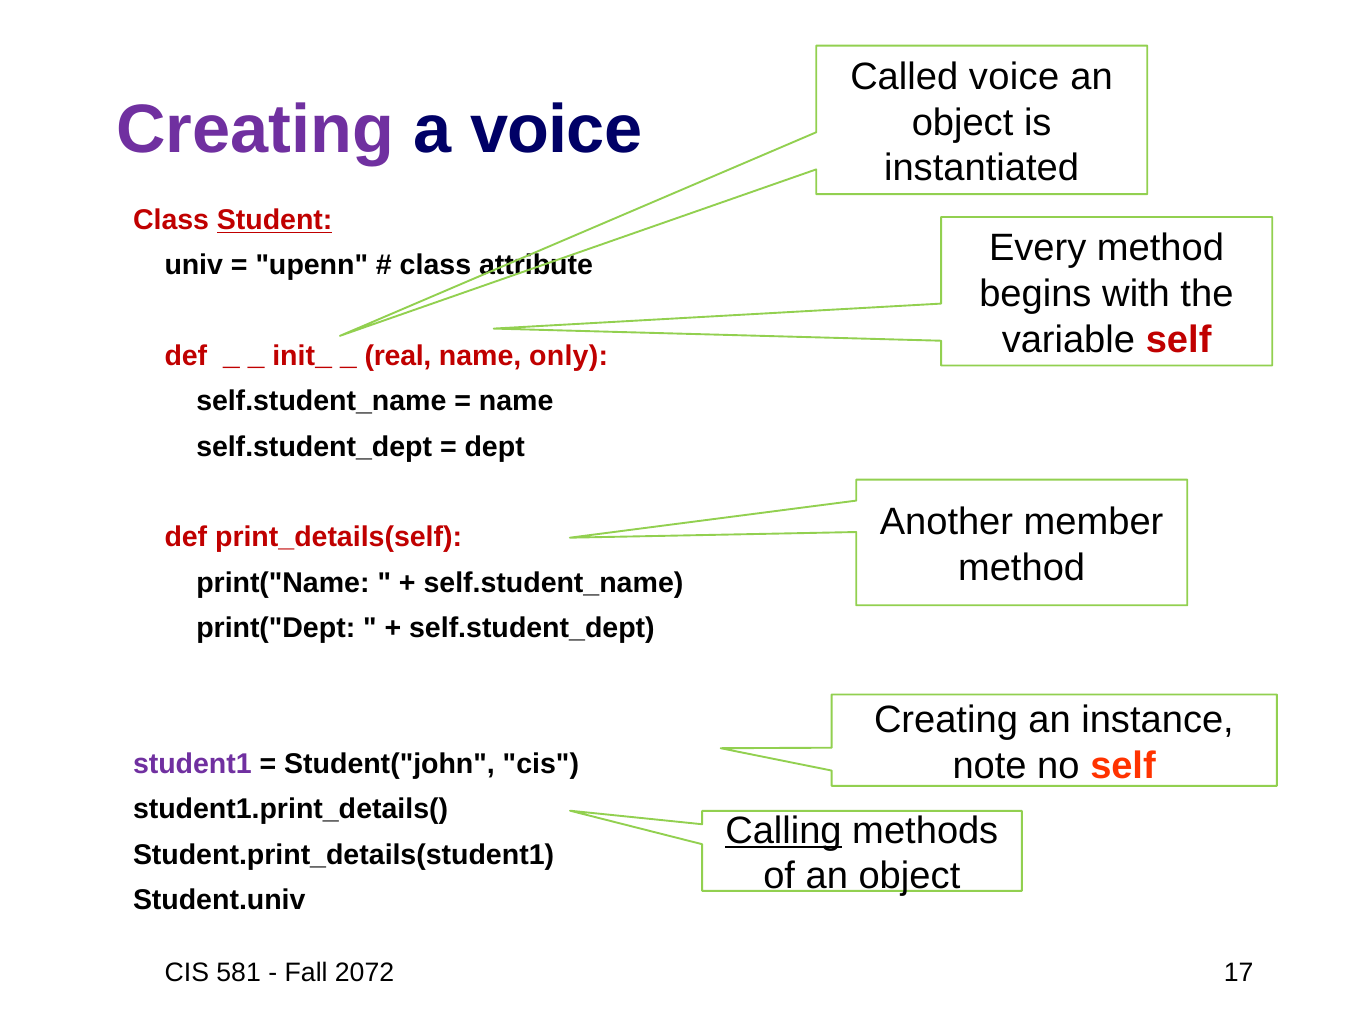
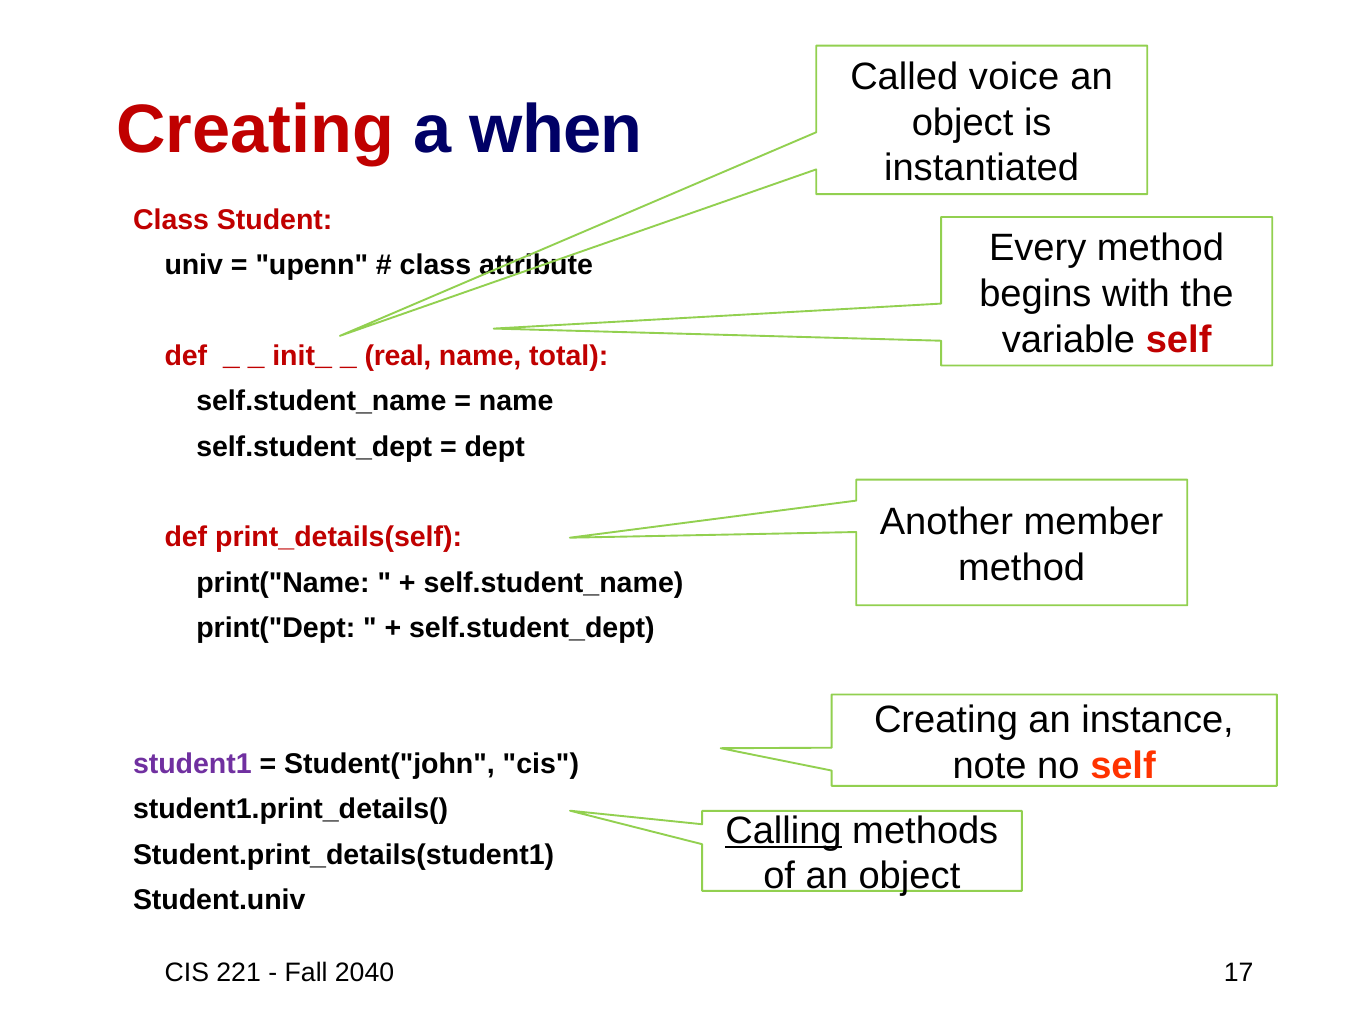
Creating colour: purple -> red (255, 130)
a voice: voice -> when (556, 130)
Student underline: present -> none (275, 220)
only: only -> total (569, 356)
581: 581 -> 221 (239, 972)
2072: 2072 -> 2040 (365, 972)
